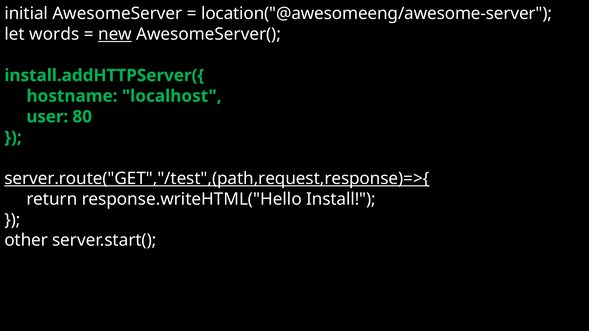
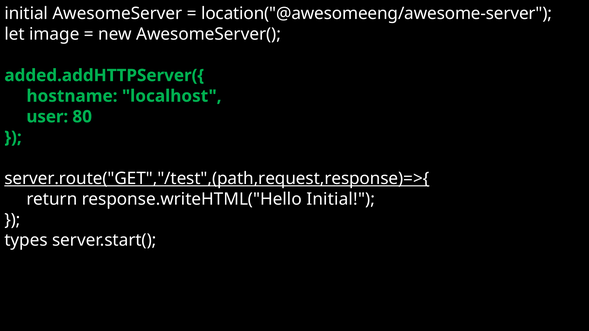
words: words -> image (54, 34)
new underline: present -> none (115, 34)
install.addHTTPServer({: install.addHTTPServer({ -> added.addHTTPServer({ (104, 76)
response.writeHTML("Hello Install: Install -> Initial (341, 199)
other: other -> types (26, 241)
